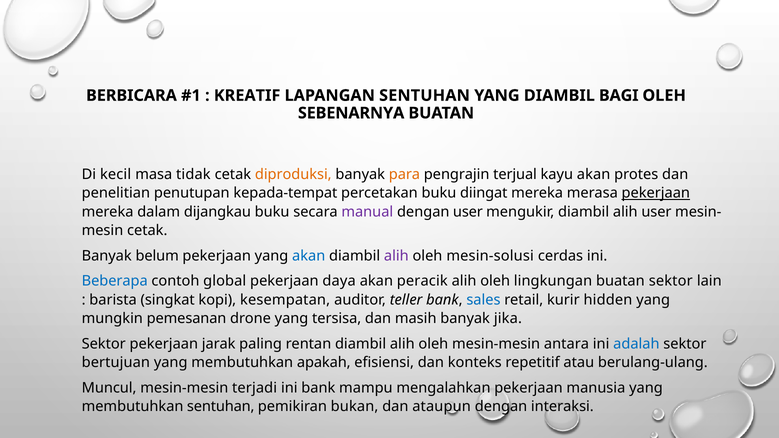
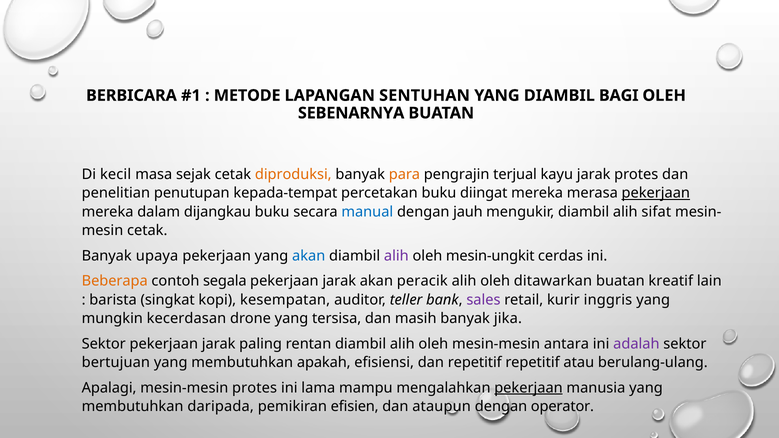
KREATIF: KREATIF -> METODE (247, 96)
tidak: tidak -> sejak (193, 174)
kayu akan: akan -> jarak (594, 174)
manual colour: purple -> blue (367, 212)
dengan user: user -> jauh (468, 212)
alih user: user -> sifat (656, 212)
belum: belum -> upaya (157, 256)
mesin-solusi: mesin-solusi -> mesin-ungkit (490, 256)
Beberapa colour: blue -> orange (115, 281)
global: global -> segala (225, 281)
daya: daya -> jarak (339, 281)
lingkungan: lingkungan -> ditawarkan (553, 281)
buatan sektor: sektor -> kreatif (671, 281)
sales colour: blue -> purple (483, 300)
hidden: hidden -> inggris (608, 300)
pemesanan: pemesanan -> kecerdasan (186, 319)
adalah colour: blue -> purple (636, 344)
dan konteks: konteks -> repetitif (475, 363)
Muncul: Muncul -> Apalagi (109, 388)
mesin-mesin terjadi: terjadi -> protes (255, 388)
ini bank: bank -> lama (318, 388)
pekerjaan underline: none -> present (528, 388)
membutuhkan sentuhan: sentuhan -> daripada (221, 407)
bukan: bukan -> efisien (355, 407)
interaksi: interaksi -> operator (562, 407)
